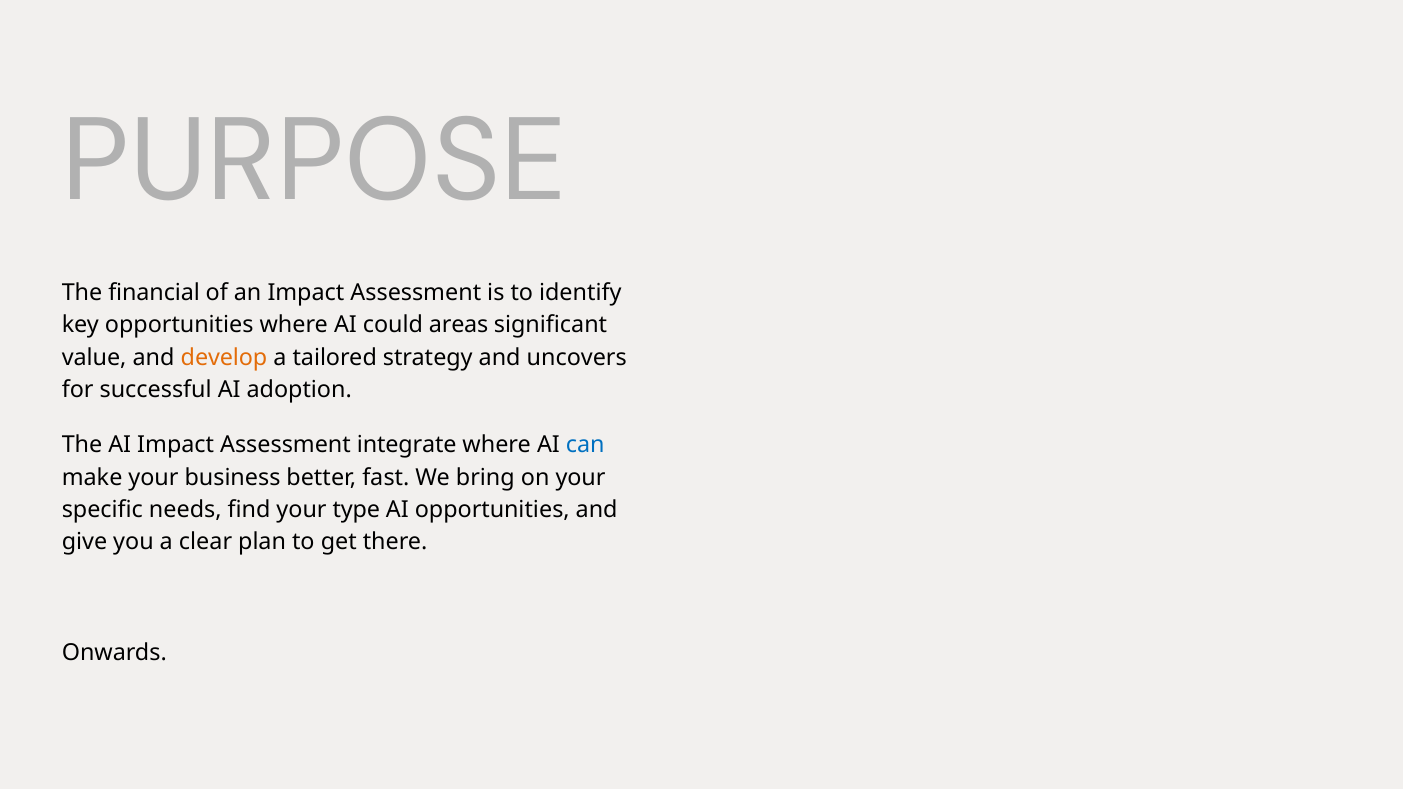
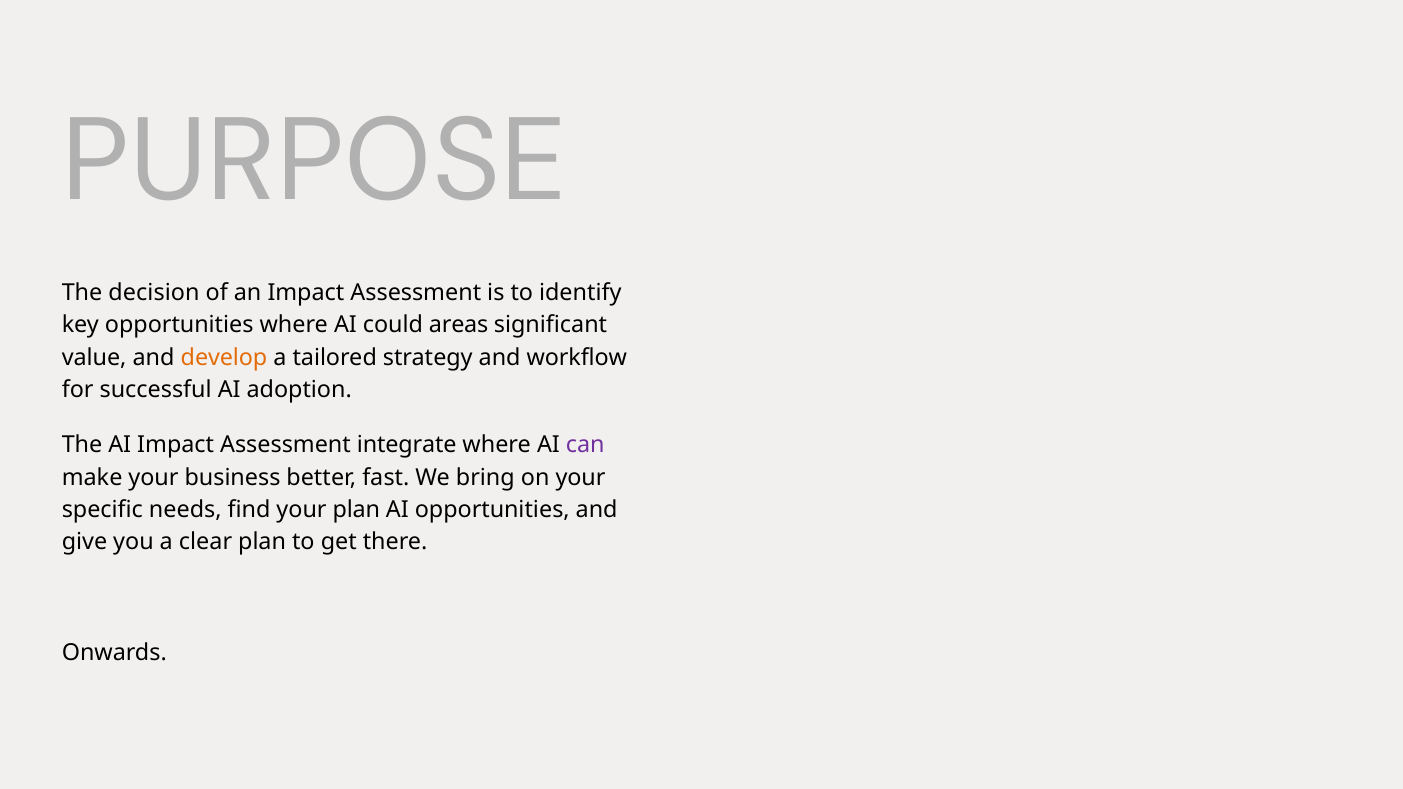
financial: financial -> decision (154, 293)
uncovers: uncovers -> workflow (577, 357)
can colour: blue -> purple (585, 445)
your type: type -> plan (356, 510)
